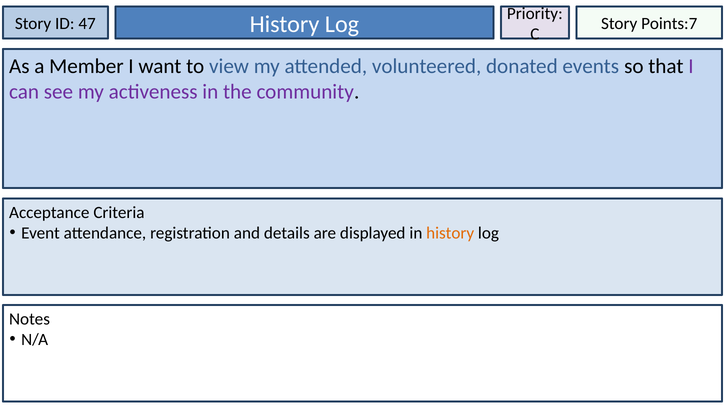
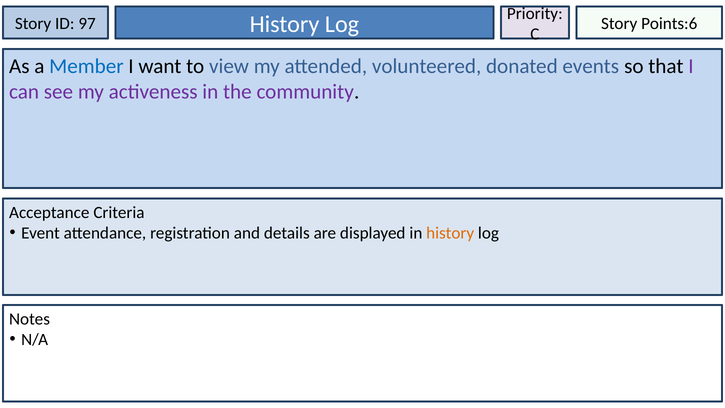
47: 47 -> 97 (87, 24)
Points:7: Points:7 -> Points:6 (669, 24)
Member colour: black -> blue (86, 66)
